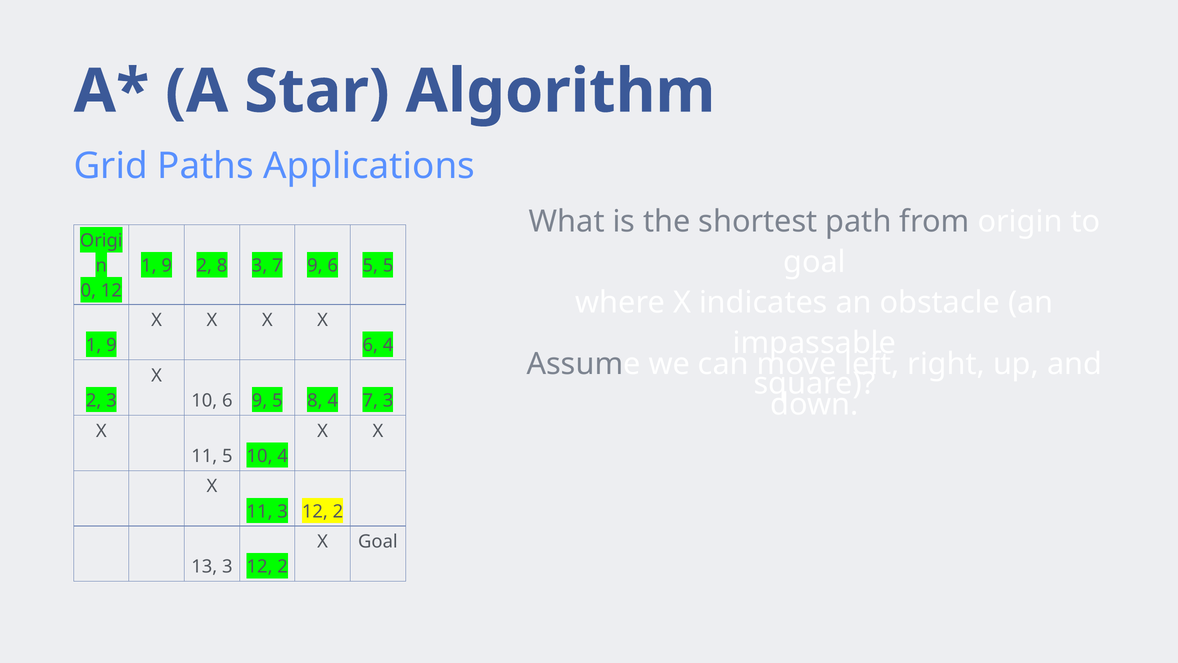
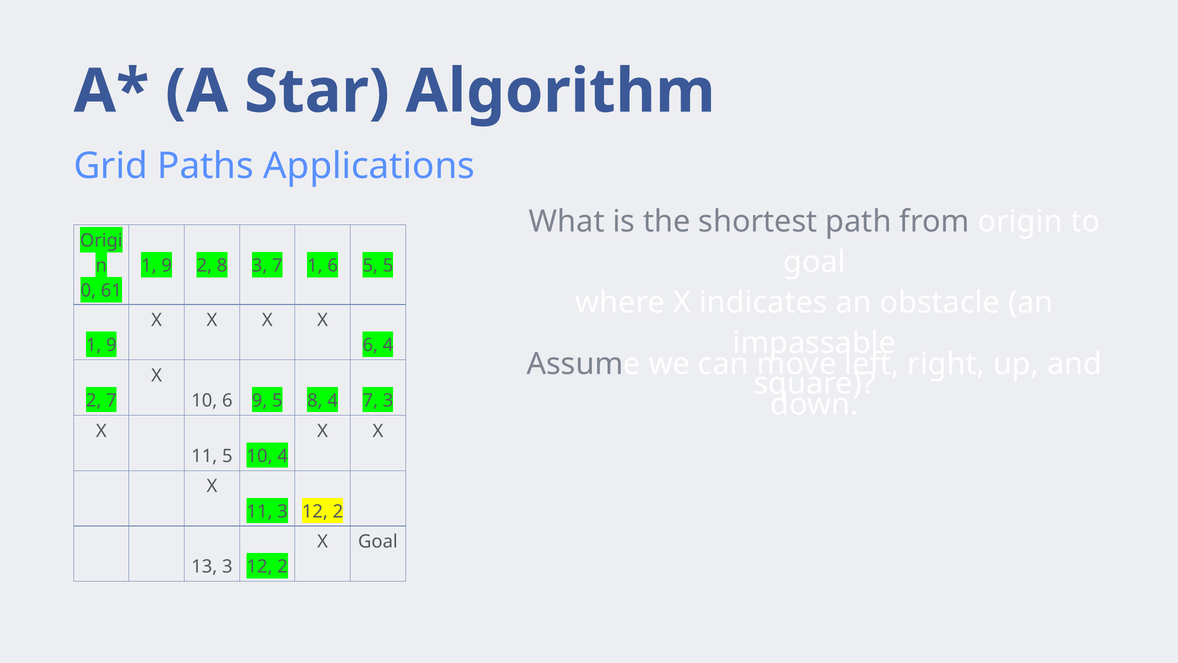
7 9: 9 -> 1 (315, 266)
0 12: 12 -> 61 (111, 291)
2 3: 3 -> 7 (111, 400)
